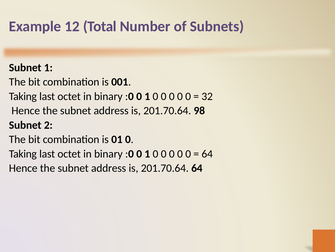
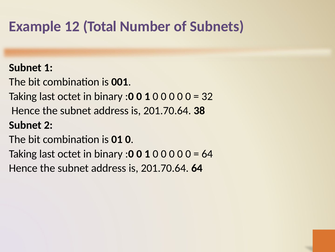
98: 98 -> 38 (199, 110)
